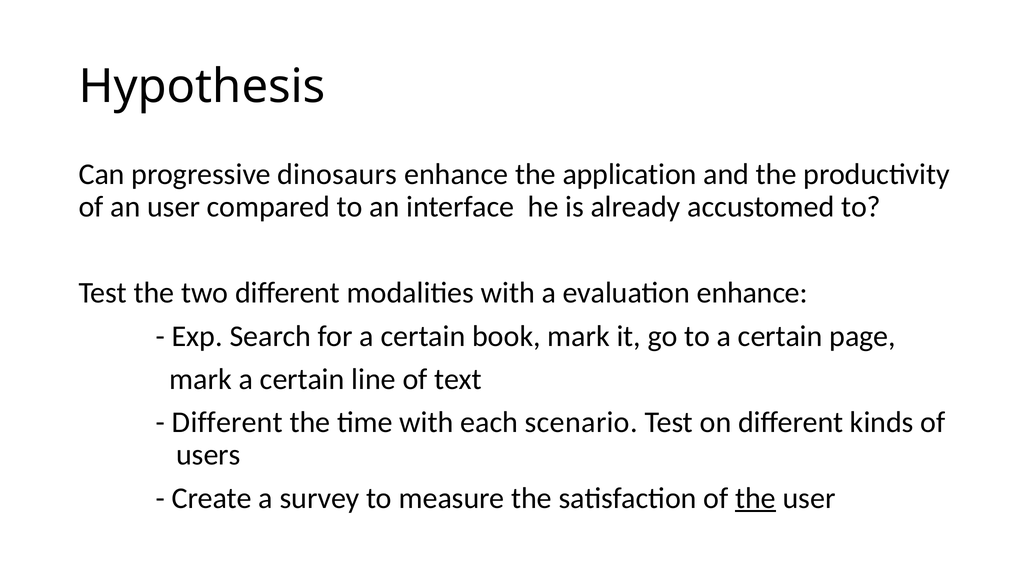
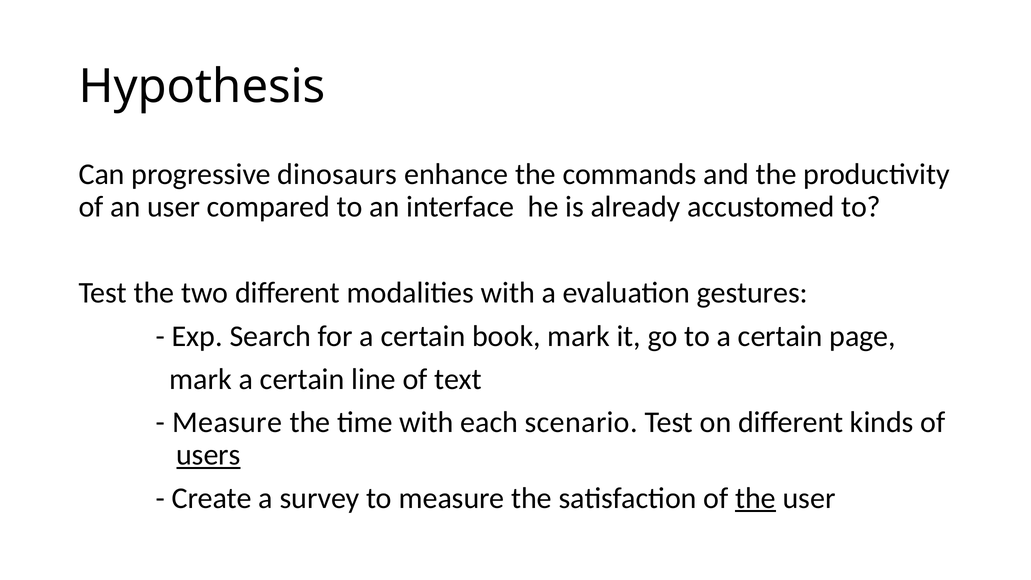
application: application -> commands (629, 174)
evaluation enhance: enhance -> gestures (752, 293)
Different: Different -> Measure (227, 422)
users underline: none -> present (208, 455)
